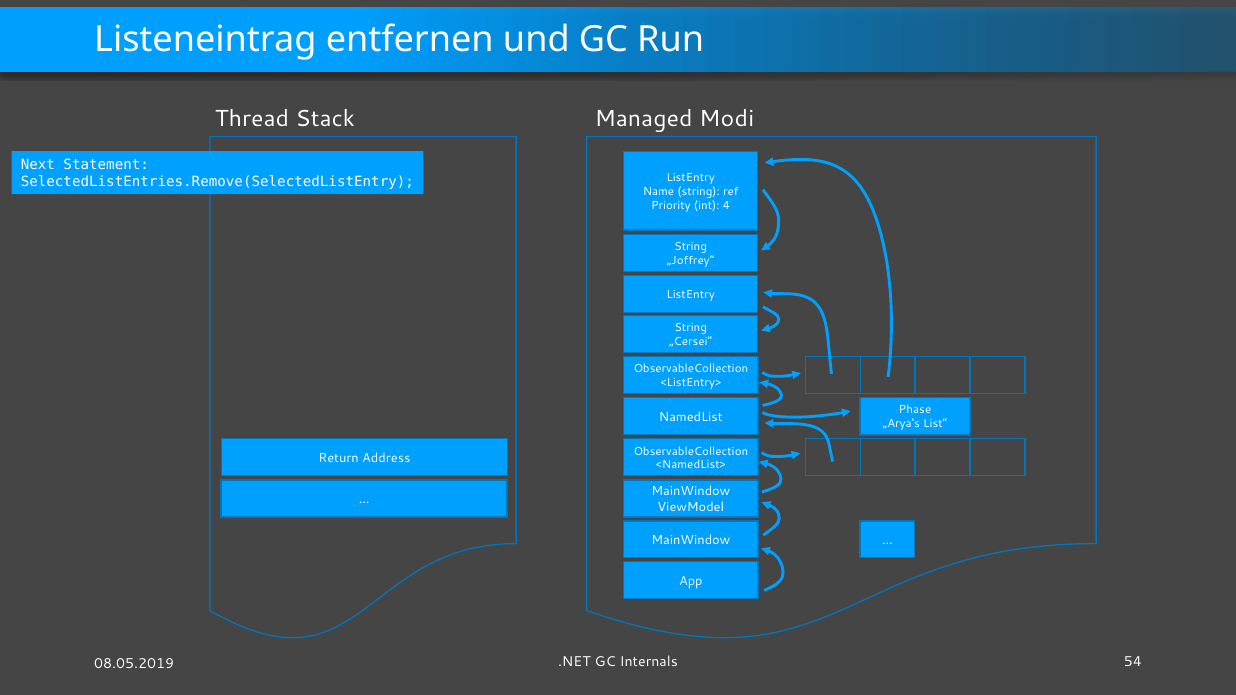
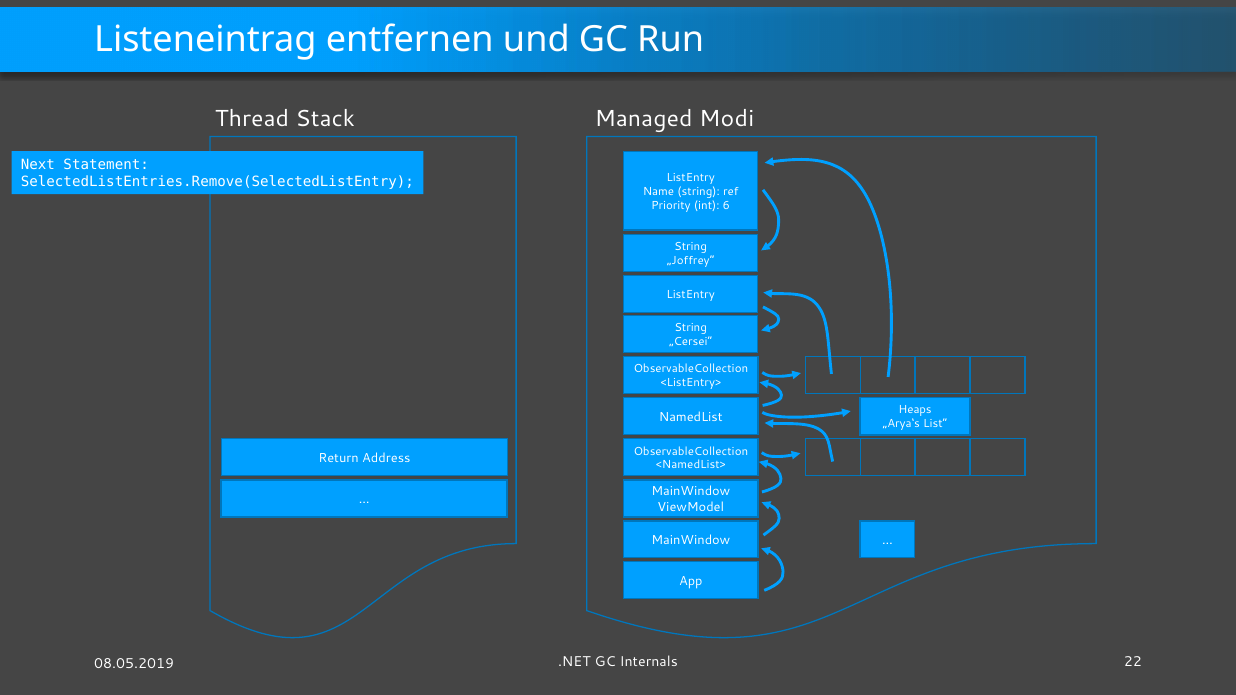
4: 4 -> 6 (726, 205)
Phase: Phase -> Heaps (915, 410)
54: 54 -> 22 (1133, 662)
